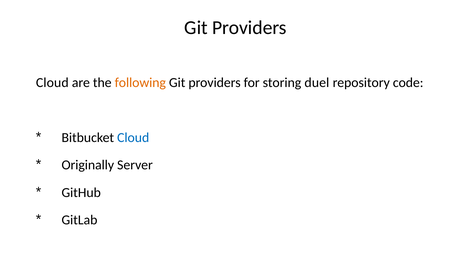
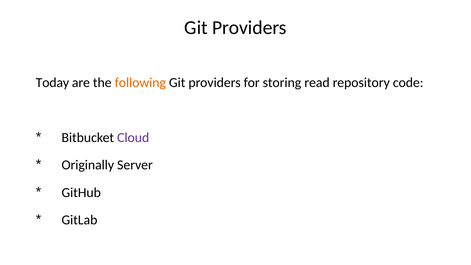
Cloud: Cloud -> Today (52, 83)
duel: duel -> read (317, 83)
Cloud colour: blue -> purple (133, 138)
